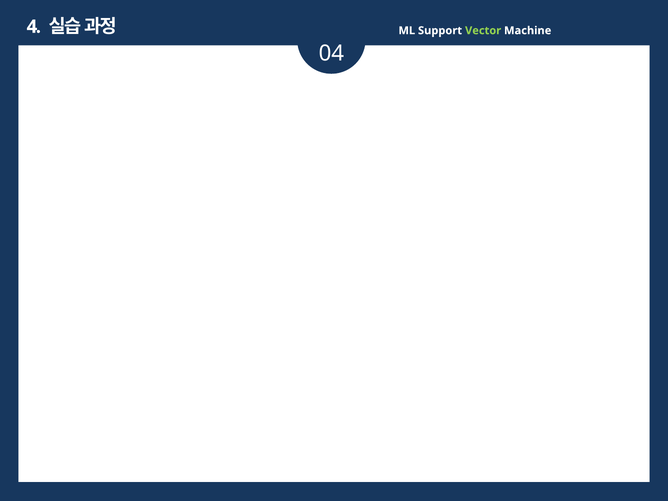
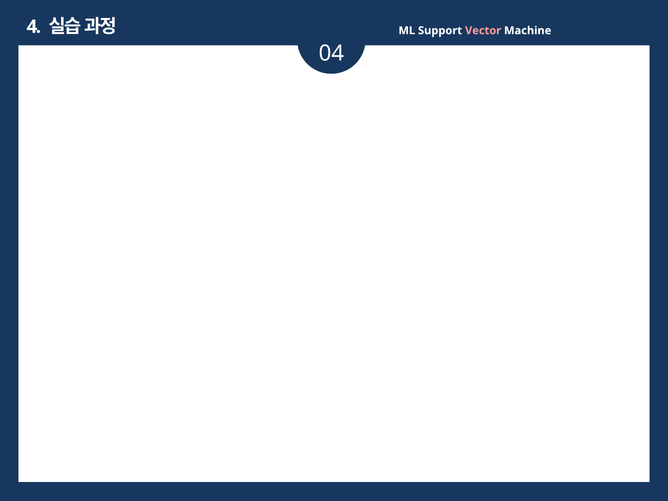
Vector colour: light green -> pink (483, 31)
